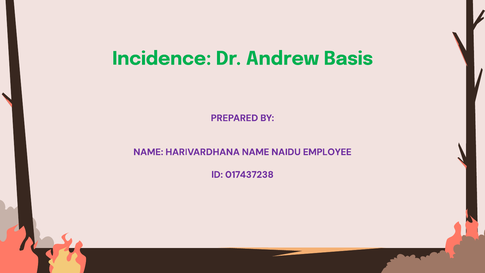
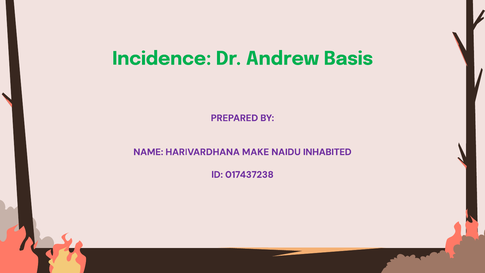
HARIVARDHANA NAME: NAME -> MAKE (256, 152)
EMPLOYEE: EMPLOYEE -> INHABITED (327, 152)
